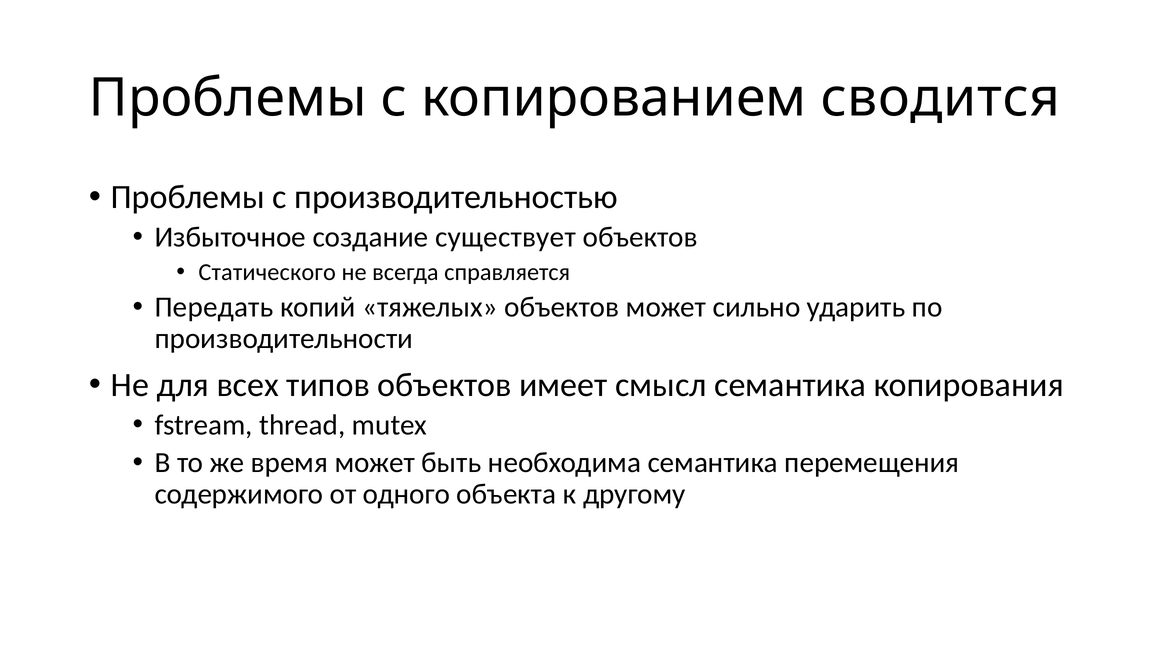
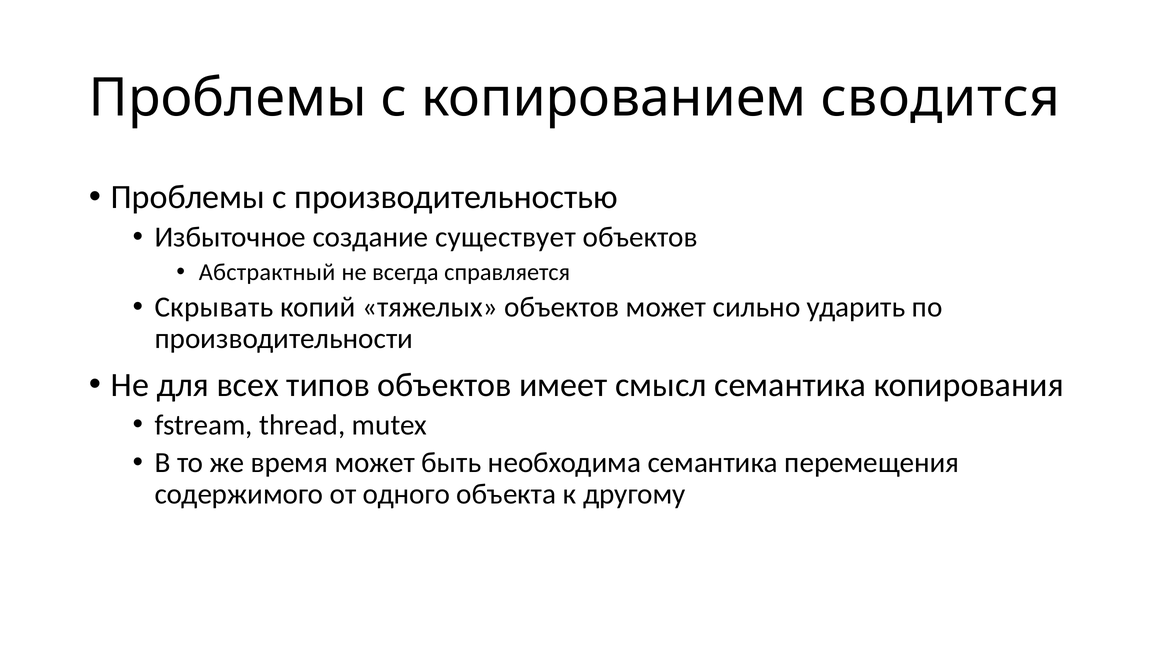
Статического: Статического -> Абстрактный (267, 272)
Передать: Передать -> Скрывать (214, 307)
